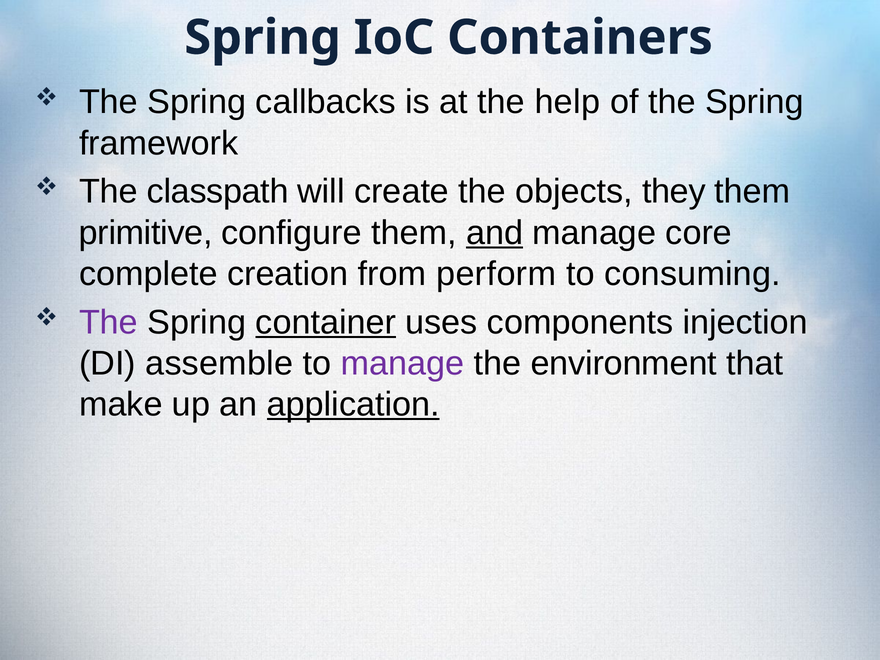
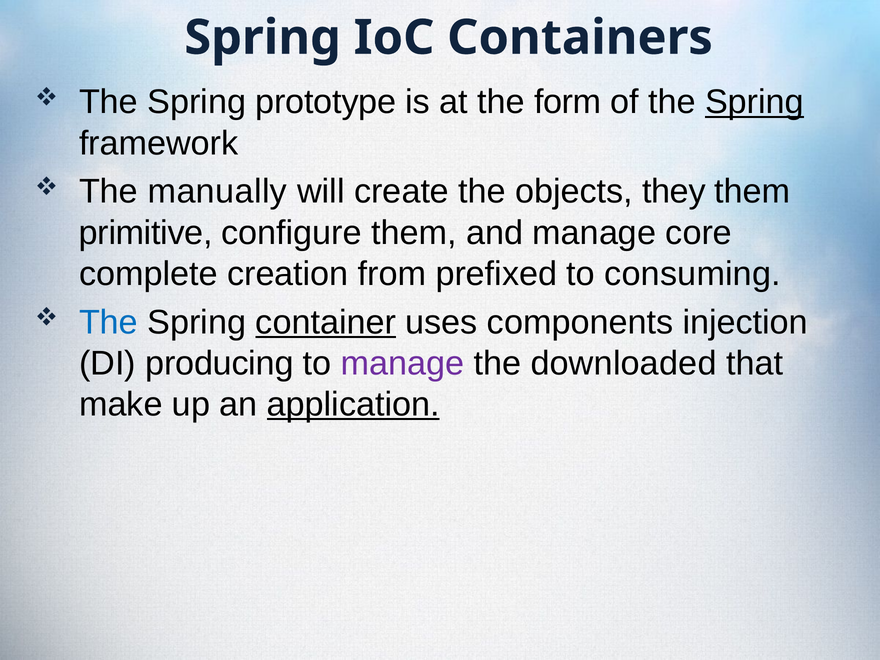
callbacks: callbacks -> prototype (326, 102)
help: help -> form (568, 102)
Spring underline: none -> present (754, 102)
classpath: classpath -> manually (217, 192)
and underline: present -> none (495, 233)
perform: perform -> prefixed (496, 274)
The colour: purple -> blue (108, 322)
assemble: assemble -> producing (219, 363)
environment: environment -> downloaded (624, 363)
